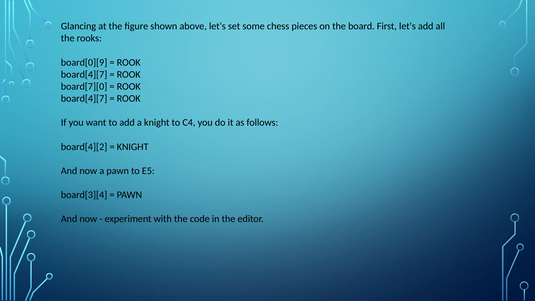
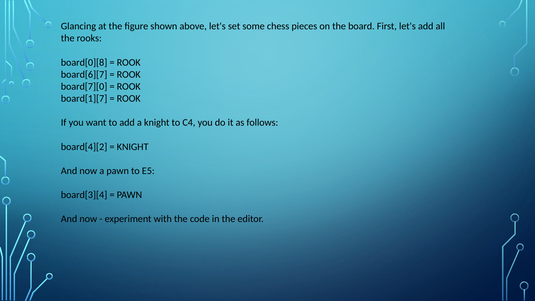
board[0][9: board[0][9 -> board[0][8 (84, 62)
board[4][7: board[4][7 -> board[6][7 (84, 74)
board[4][7: board[4][7 -> board[1][7 (84, 99)
